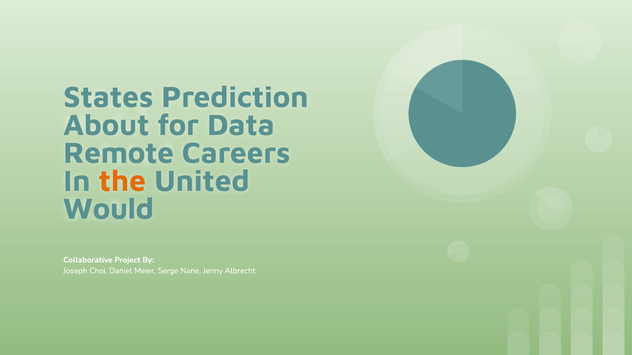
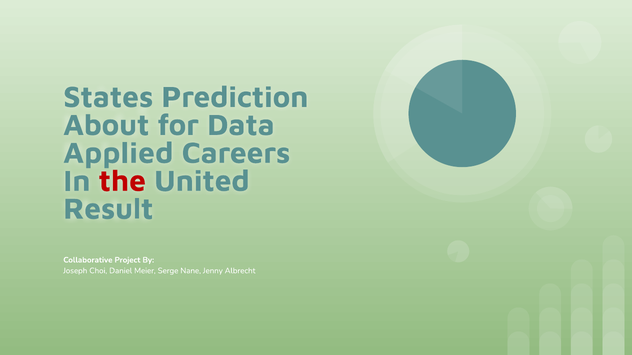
Remote: Remote -> Applied (118, 153)
the colour: orange -> red (122, 181)
Would: Would -> Result (108, 209)
